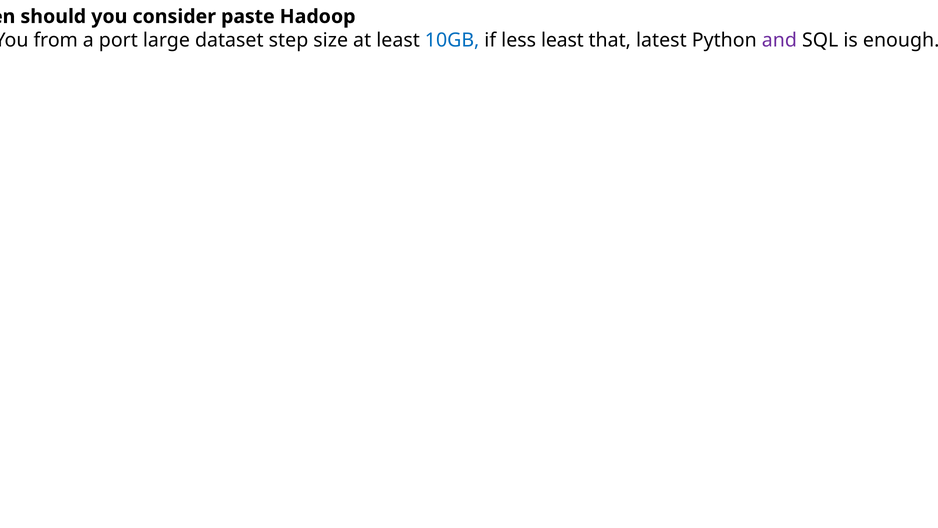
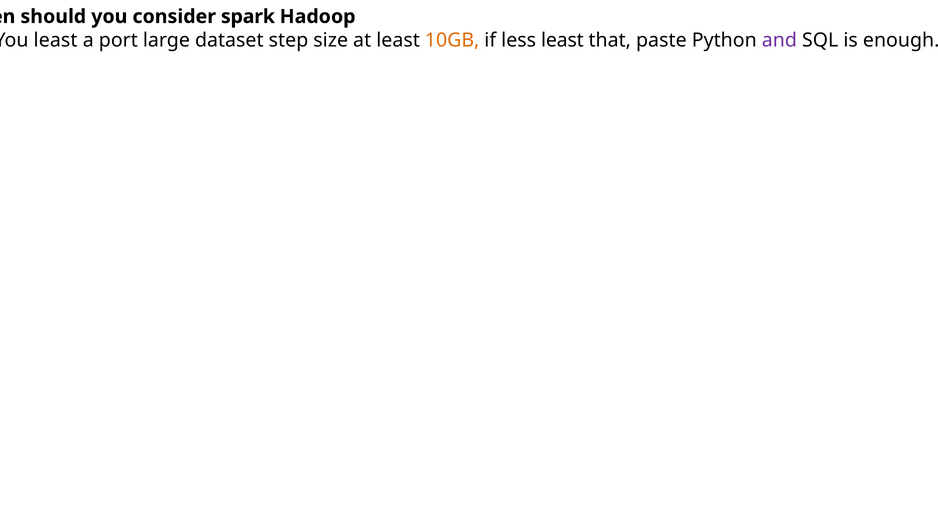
paste: paste -> spark (248, 17)
from: from -> least (56, 40)
10GB colour: blue -> orange (452, 40)
latest: latest -> paste (661, 40)
